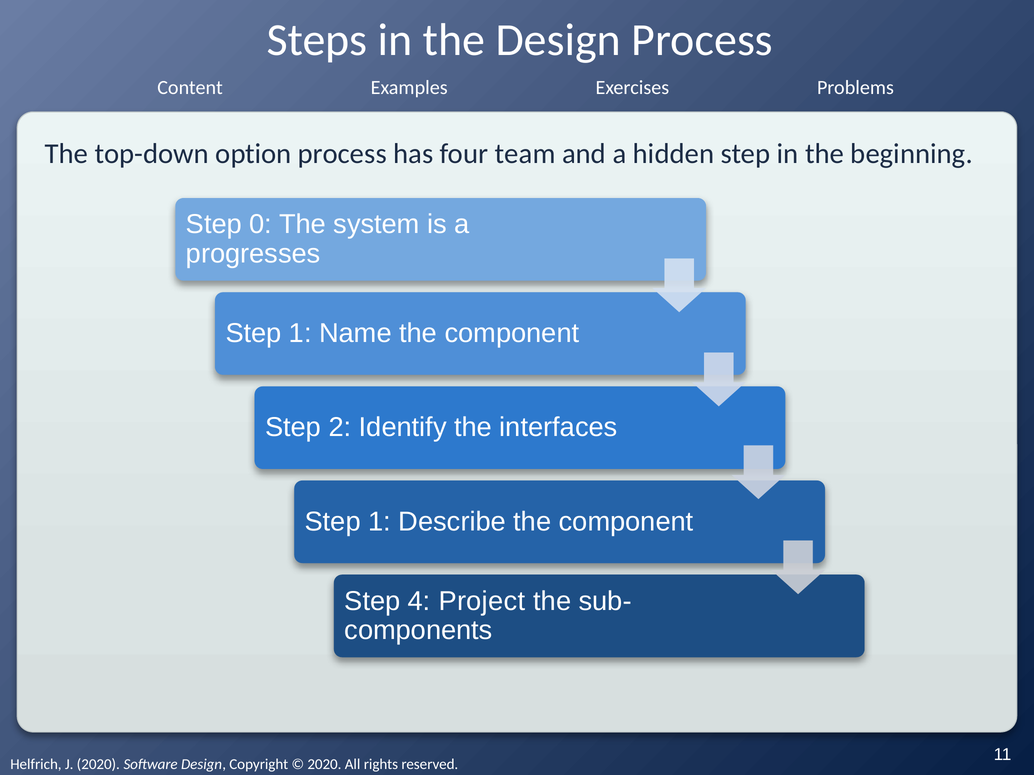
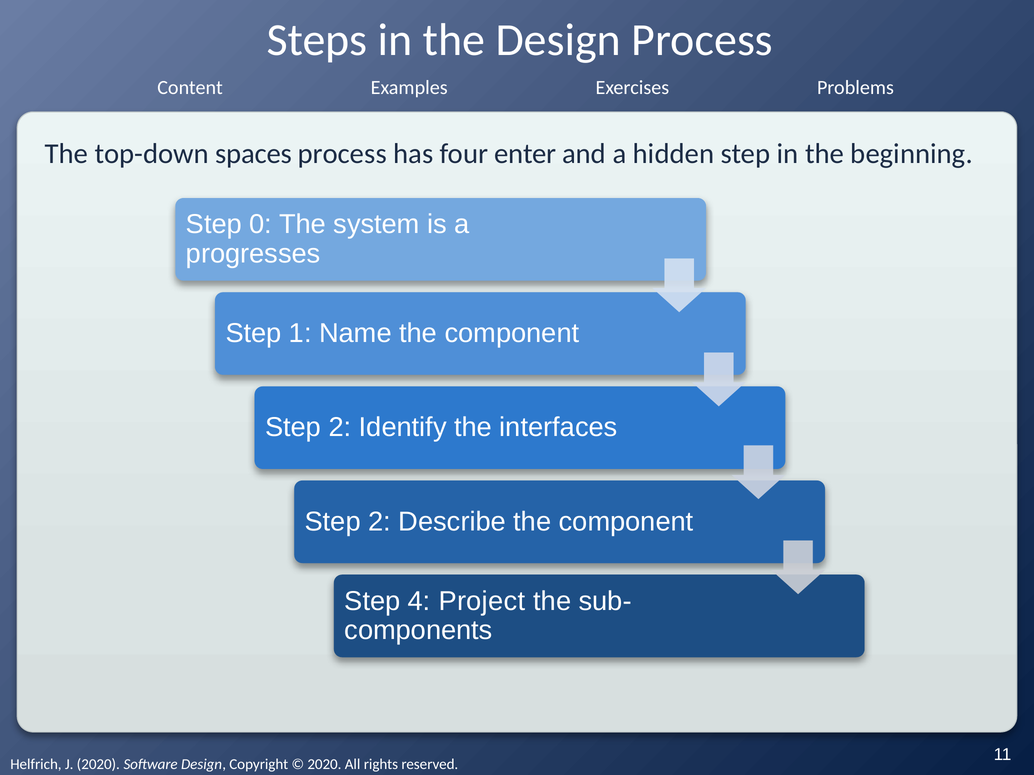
option: option -> spaces (254, 154)
team: team -> enter (525, 154)
1: 1 -> 2 (380, 522)
